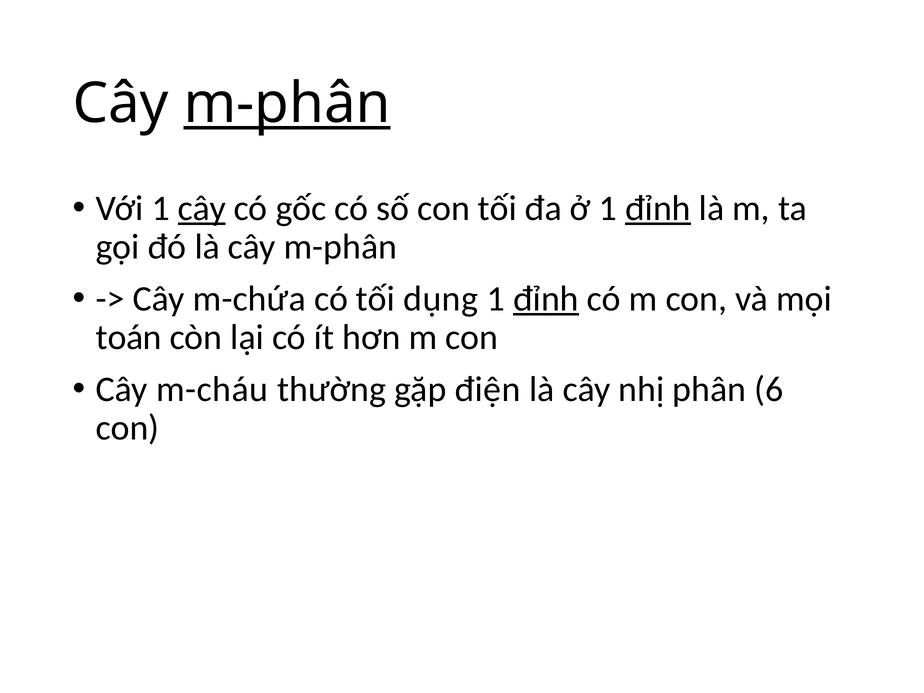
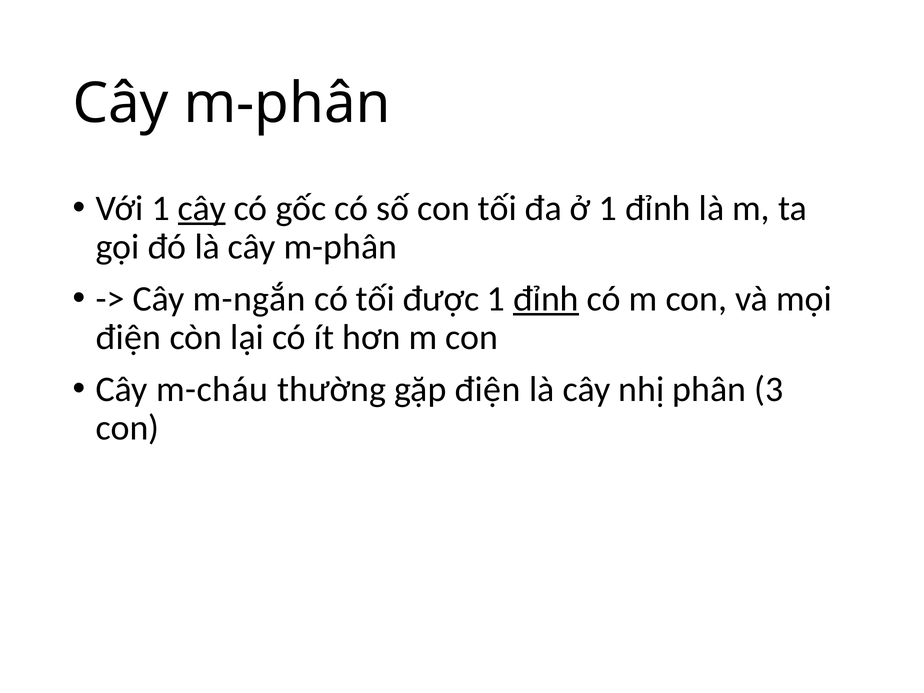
m-phân underline: present -> none (287, 103)
đỉnh underline: present -> none (658, 208)
m-chứa: m-chứa -> m-ngắn (249, 299)
dụng: dụng -> được (441, 299)
toán: toán -> điện (129, 338)
6: 6 -> 3 (769, 389)
